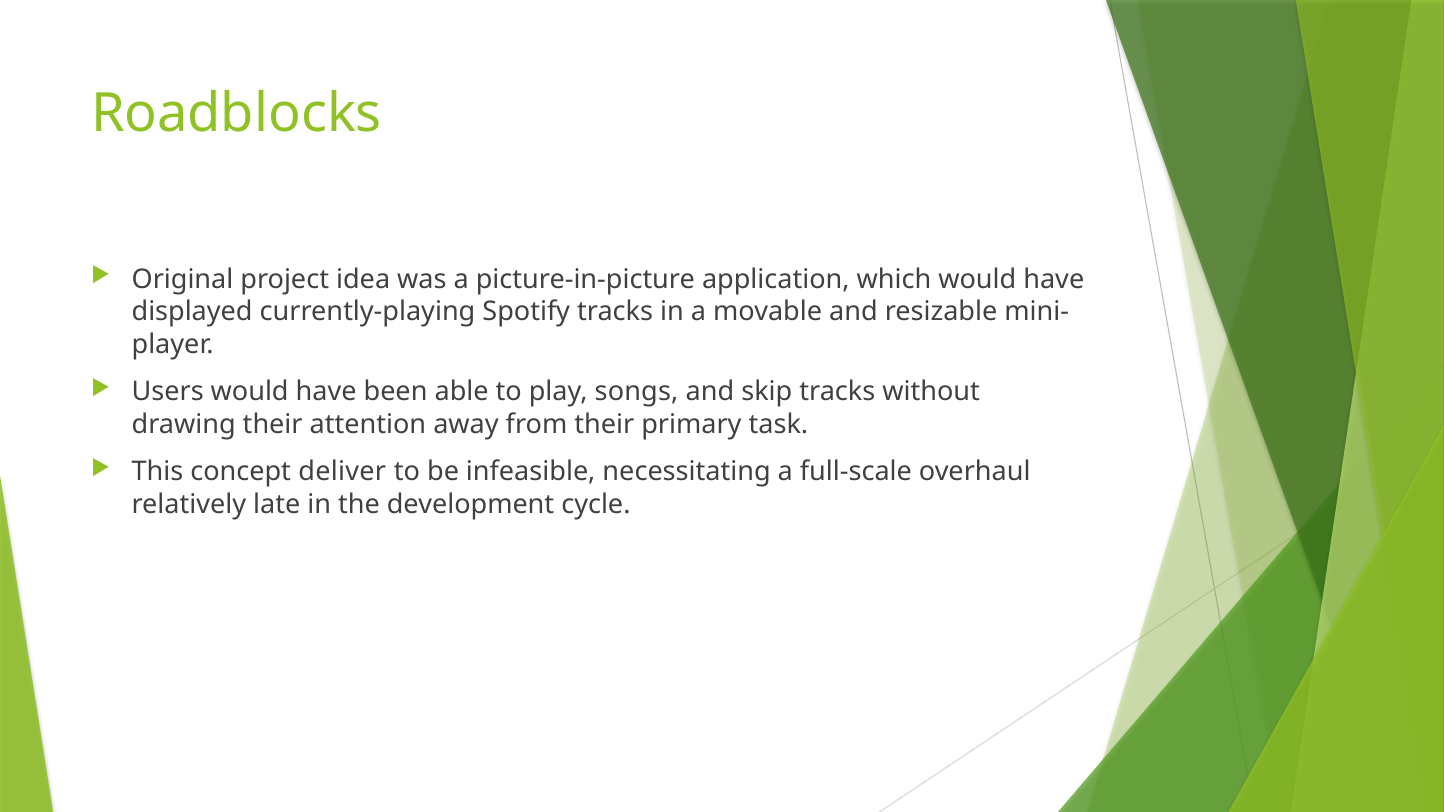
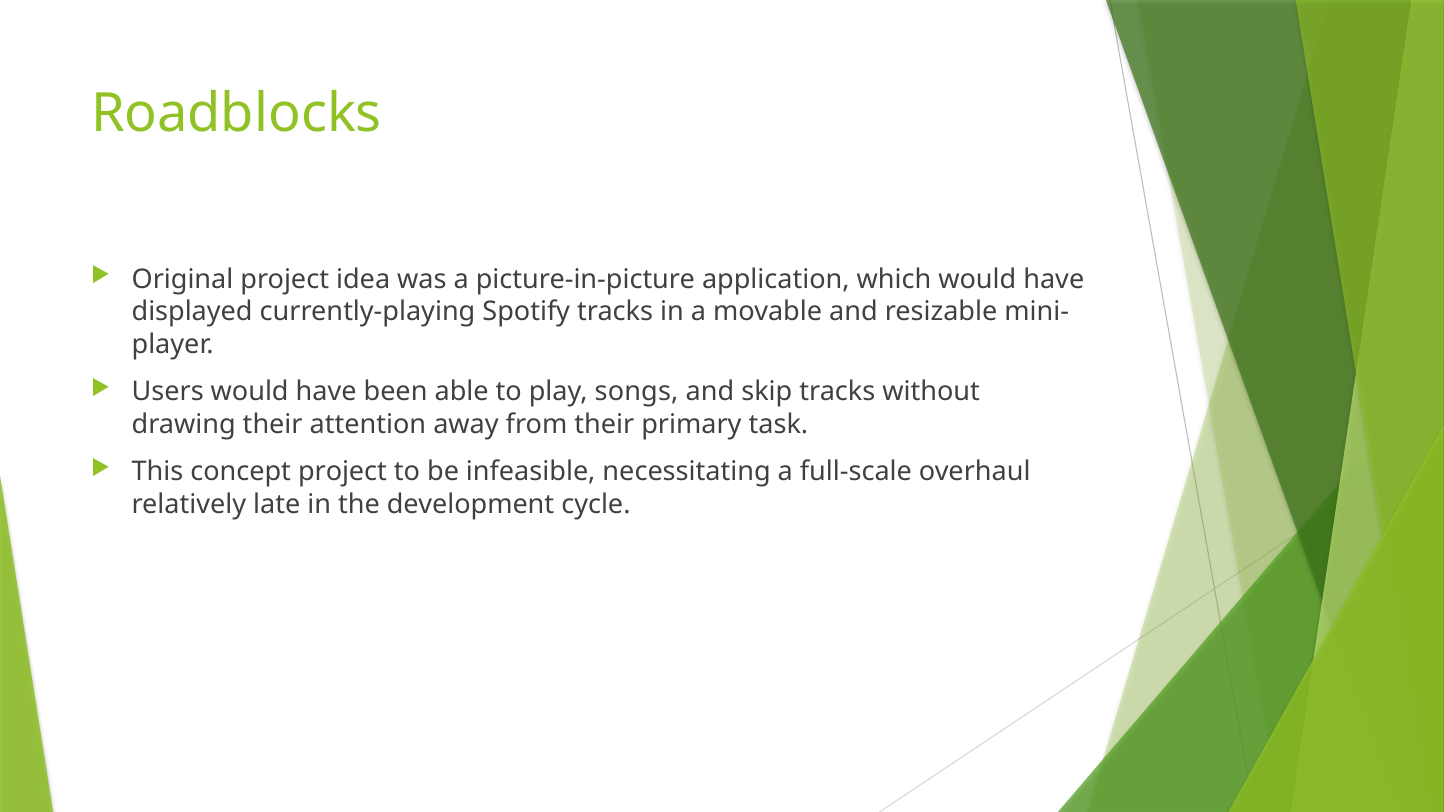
concept deliver: deliver -> project (342, 472)
